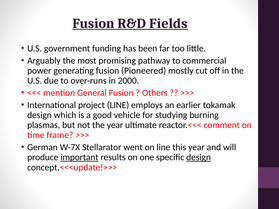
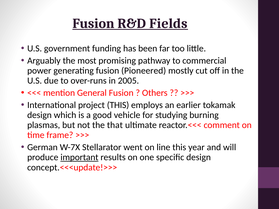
2000: 2000 -> 2005 (128, 81)
project LINE: LINE -> THIS (118, 105)
the year: year -> that (115, 125)
design underline: present -> none (199, 158)
